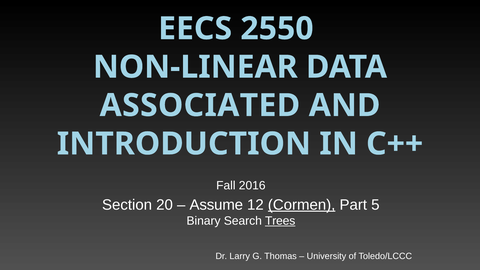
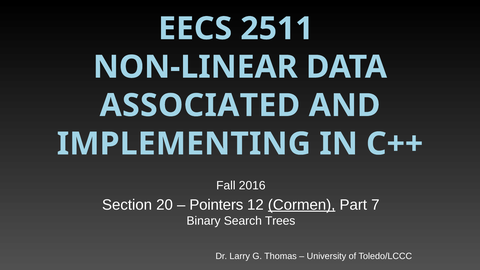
2550: 2550 -> 2511 (277, 29)
INTRODUCTION: INTRODUCTION -> IMPLEMENTING (184, 144)
Assume: Assume -> Pointers (216, 205)
5: 5 -> 7 (375, 205)
Trees underline: present -> none (280, 221)
